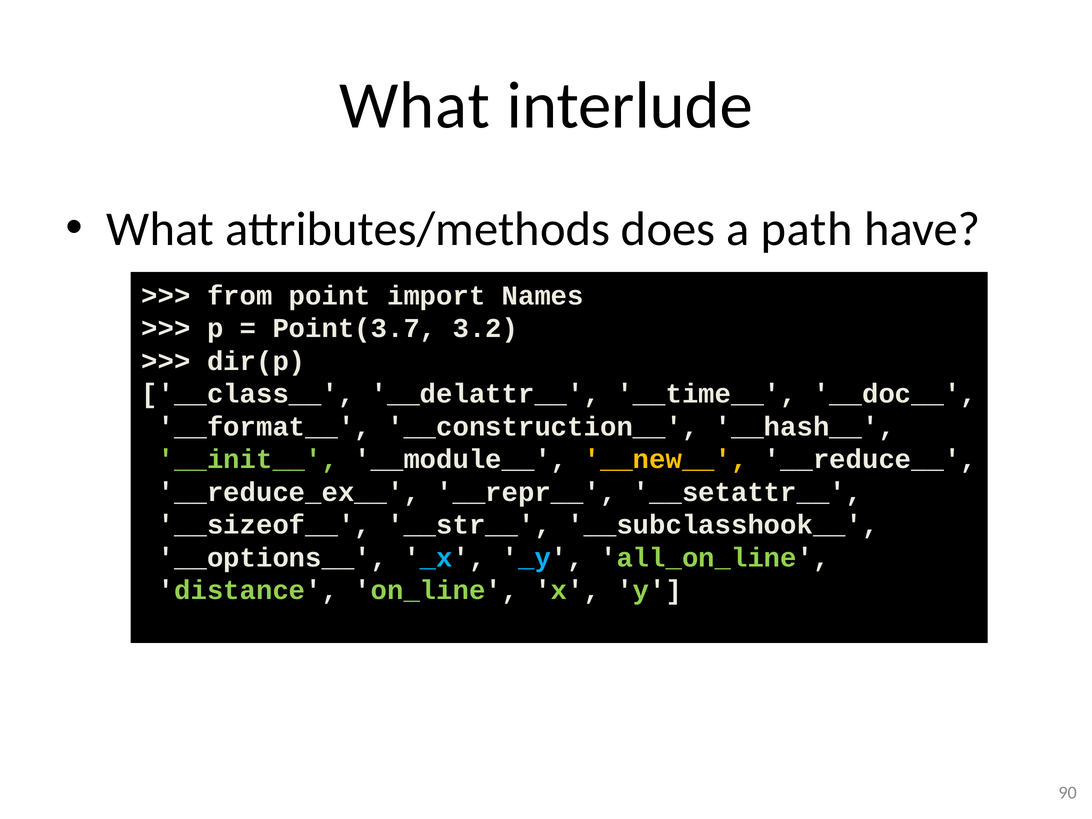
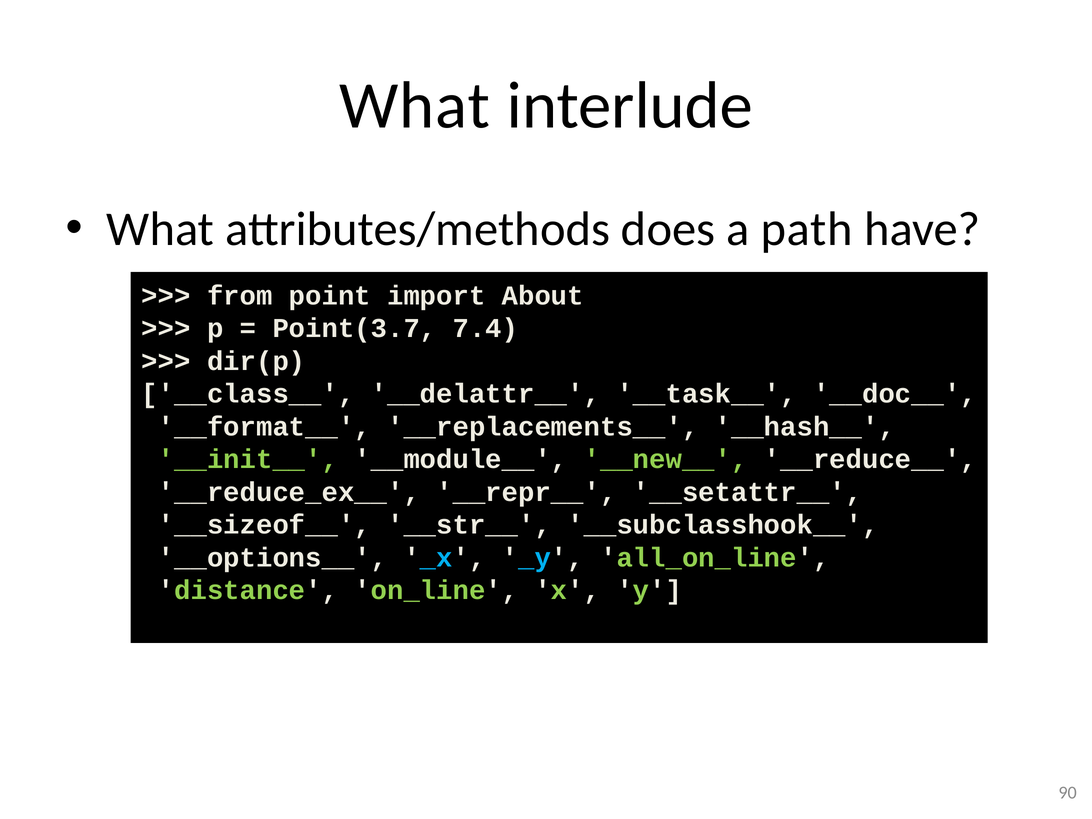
Names: Names -> About (543, 296)
3.2: 3.2 -> 7.4 (485, 328)
__time__: __time__ -> __task__ (707, 394)
__construction__: __construction__ -> __replacements__ (543, 427)
__new__ colour: yellow -> light green (666, 459)
